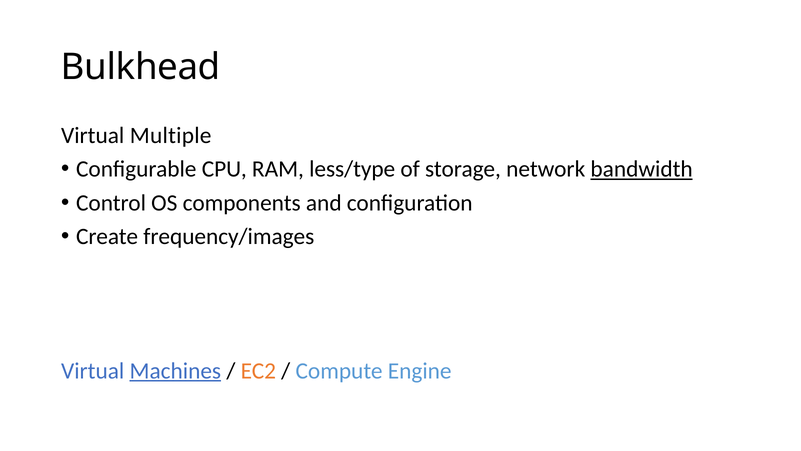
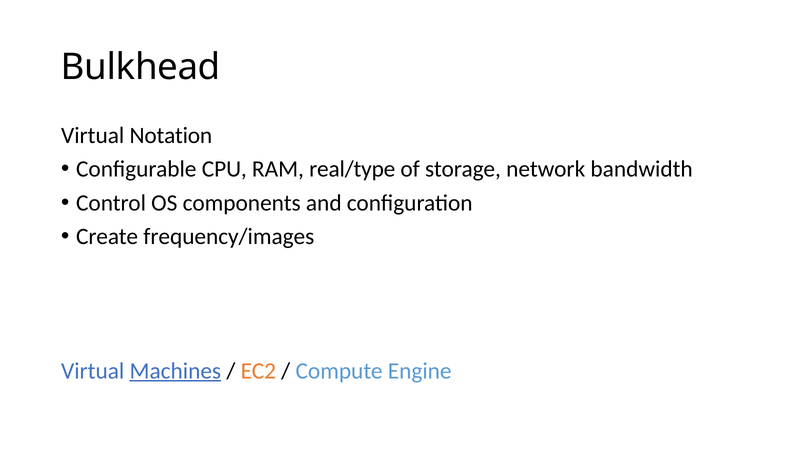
Multiple: Multiple -> Notation (171, 135)
less/type: less/type -> real/type (352, 169)
bandwidth underline: present -> none (642, 169)
